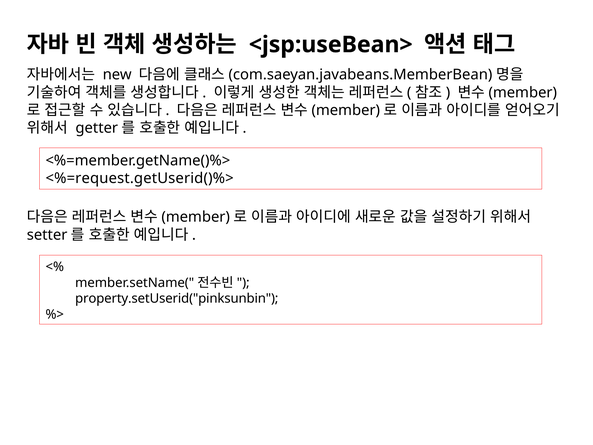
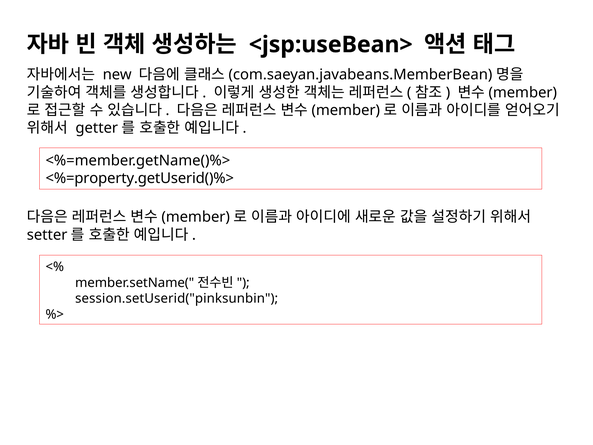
<%=request.getUserid()%>: <%=request.getUserid()%> -> <%=property.getUserid()%> (140, 178)
property.setUserid("pinksunbin: property.setUserid("pinksunbin -> session.setUserid("pinksunbin (177, 298)
